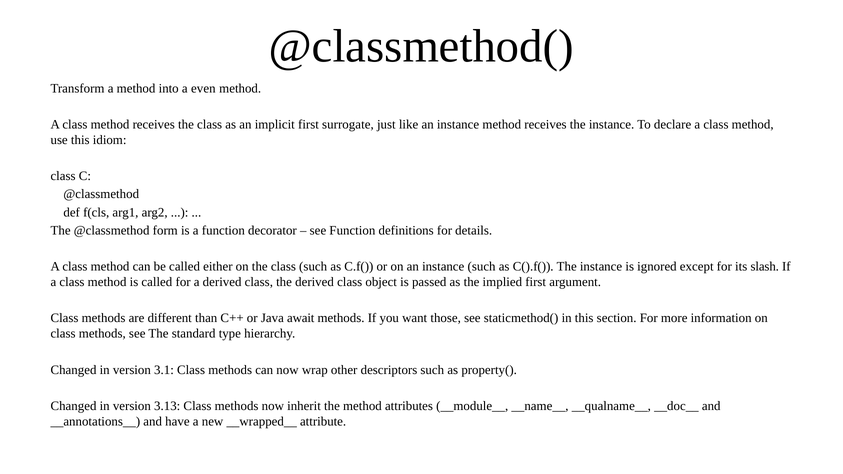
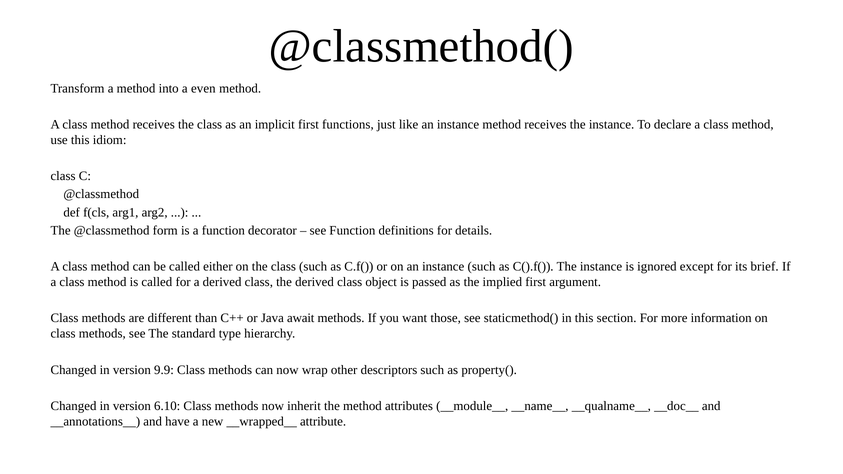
surrogate: surrogate -> functions (348, 125)
slash: slash -> brief (765, 267)
3.1: 3.1 -> 9.9 (164, 370)
3.13: 3.13 -> 6.10 (167, 406)
